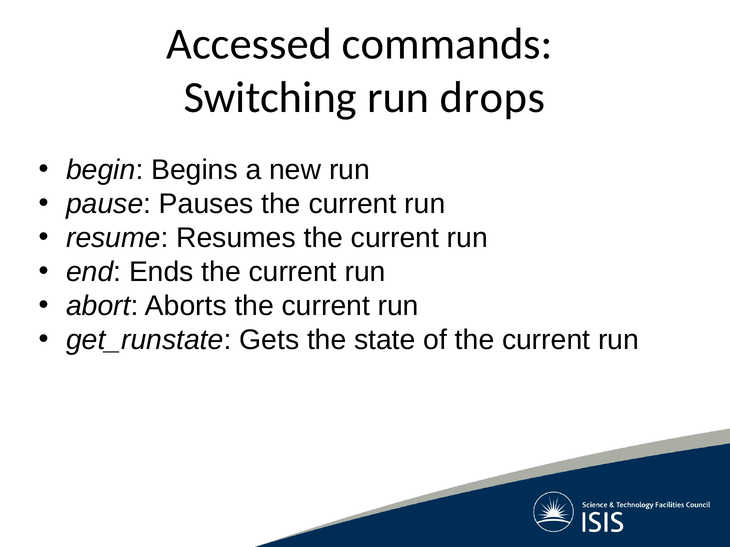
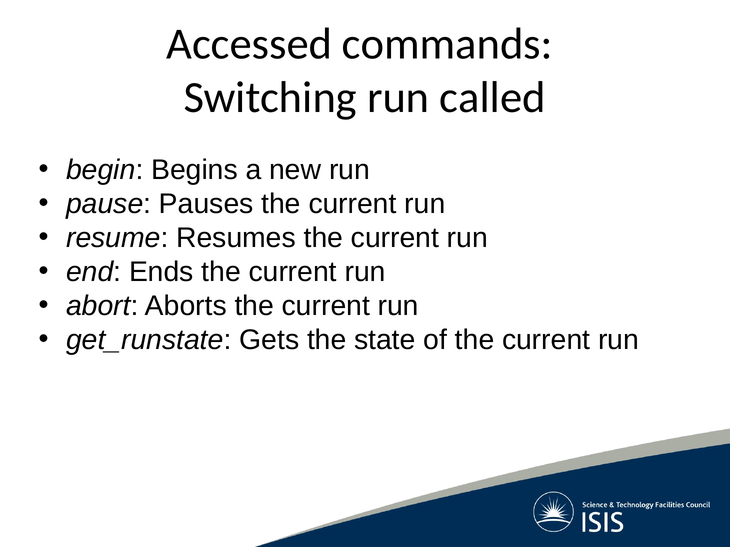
drops: drops -> called (493, 97)
